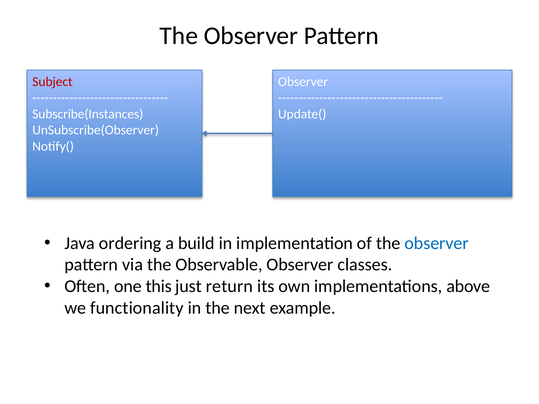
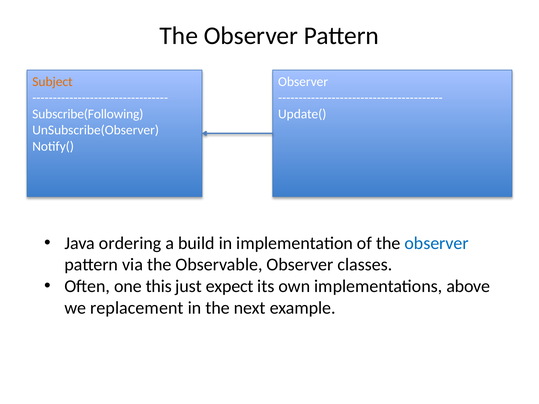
Subject colour: red -> orange (52, 82)
Subscribe(Instances: Subscribe(Instances -> Subscribe(Following (88, 114)
return: return -> expect (230, 286)
functionality: functionality -> replacement (137, 308)
